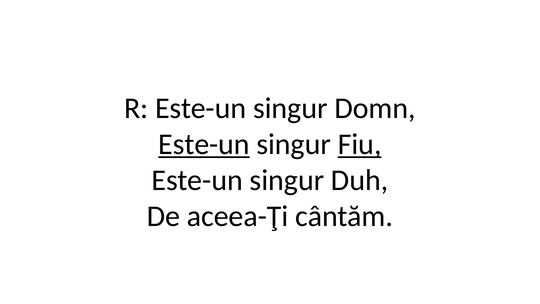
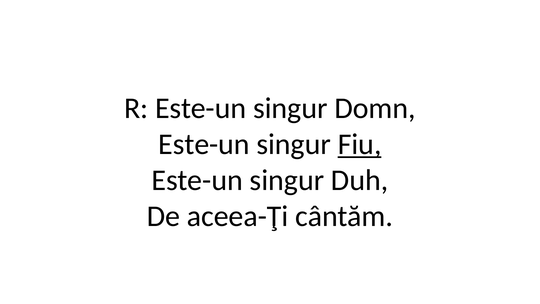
Este-un underline: present -> none (204, 144)
